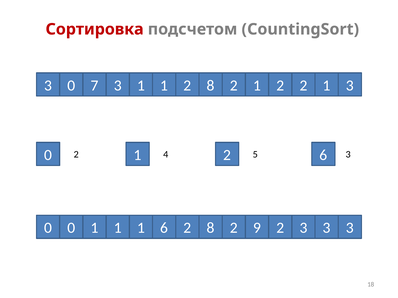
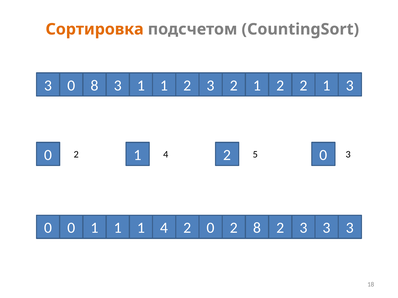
Сортировка colour: red -> orange (95, 29)
0 7: 7 -> 8 (95, 86)
1 2 8: 8 -> 3 (211, 86)
1 2 6: 6 -> 0 (323, 155)
1 6: 6 -> 4 (164, 228)
8: 8 -> 0 (211, 228)
2 9: 9 -> 8 (257, 228)
